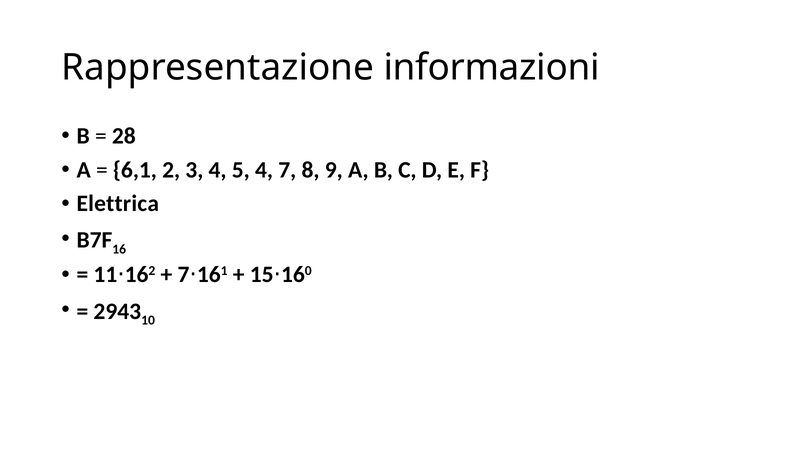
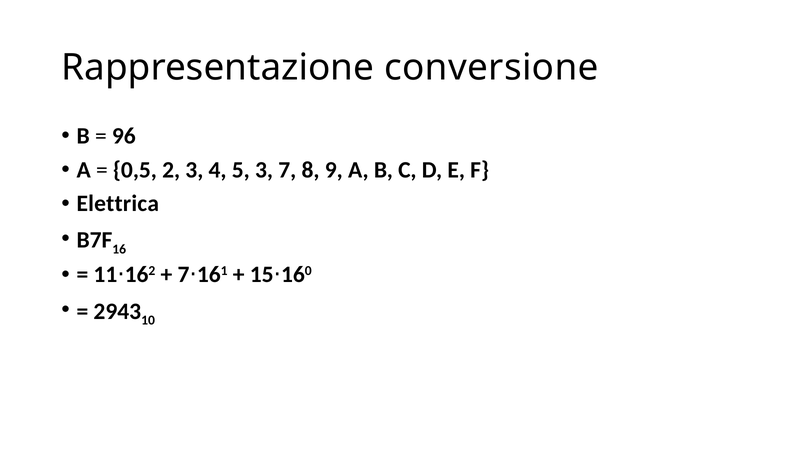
informazioni: informazioni -> conversione (491, 68)
28: 28 -> 96 (124, 136)
6,1: 6,1 -> 0,5 (135, 170)
5 4: 4 -> 3 (264, 170)
